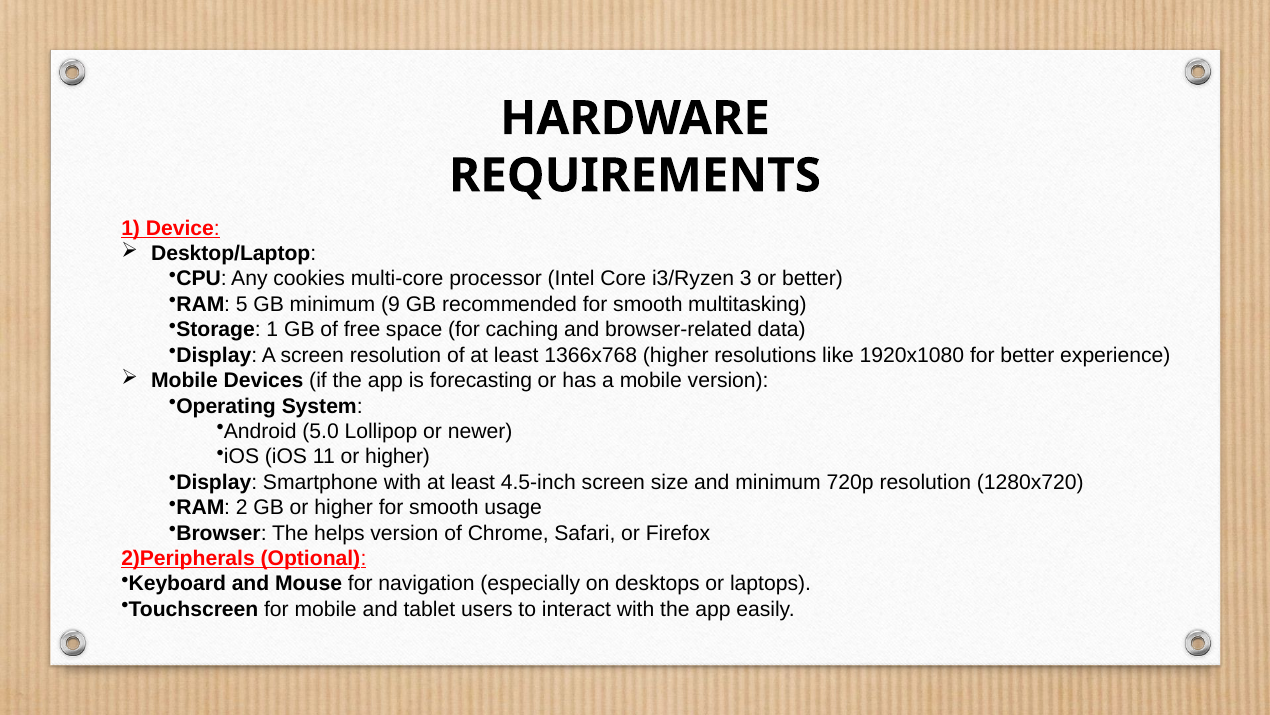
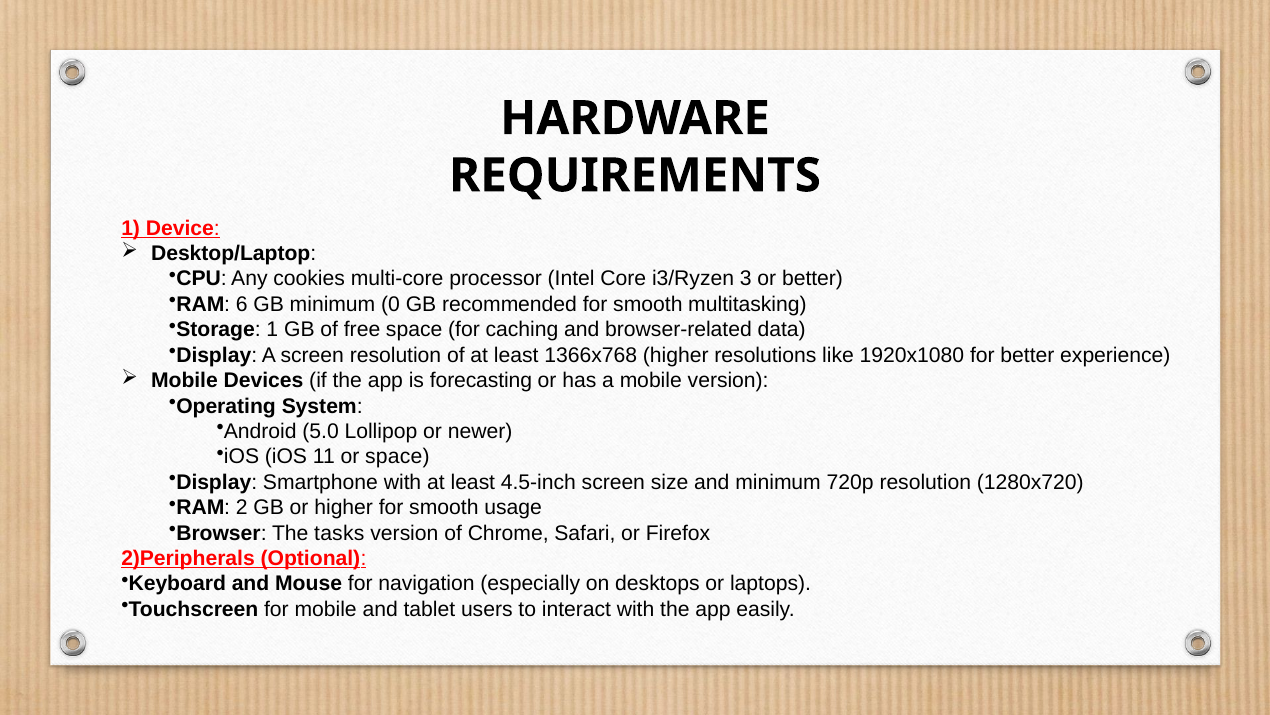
5: 5 -> 6 (242, 304)
9: 9 -> 0 (391, 304)
11 or higher: higher -> space (397, 456)
helps: helps -> tasks (339, 533)
